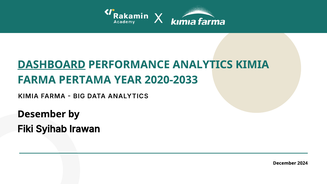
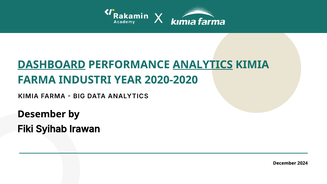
ANALYTICS underline: none -> present (203, 65)
PERTAMA: PERTAMA -> INDUSTRI (85, 80)
2020-2033: 2020-2033 -> 2020-2020 (171, 80)
